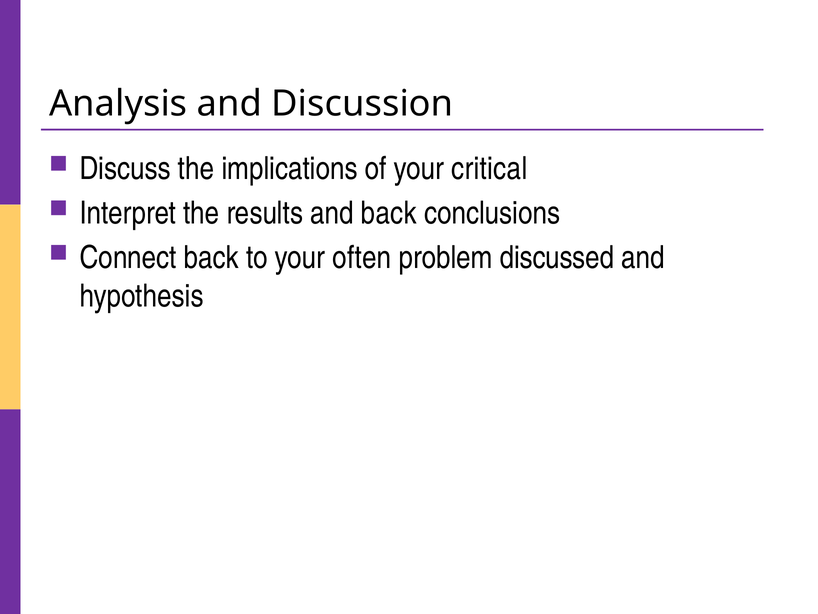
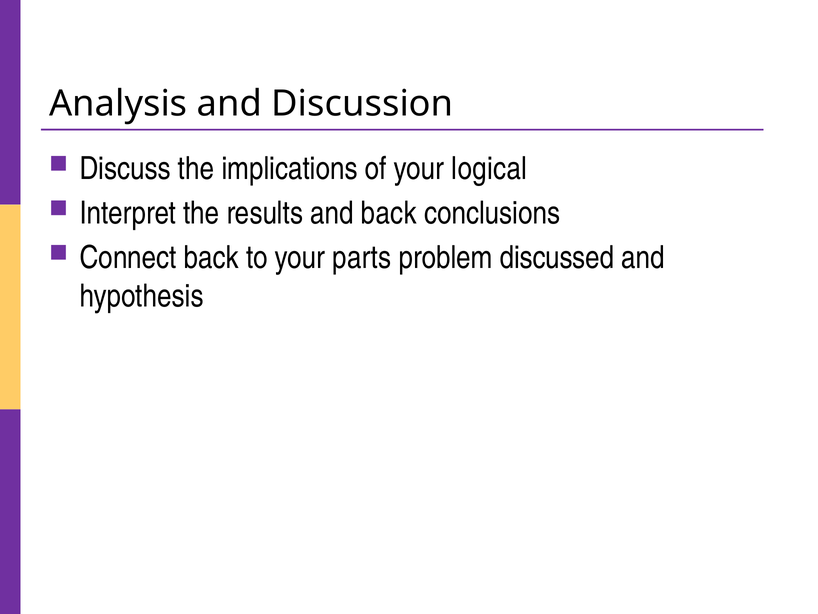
critical: critical -> logical (489, 169)
often: often -> parts (362, 258)
